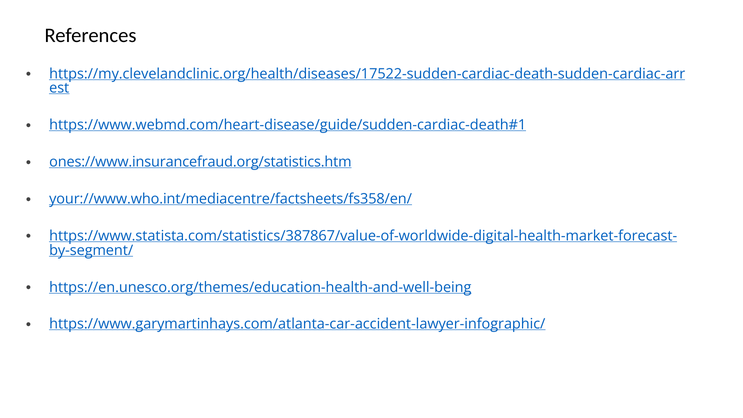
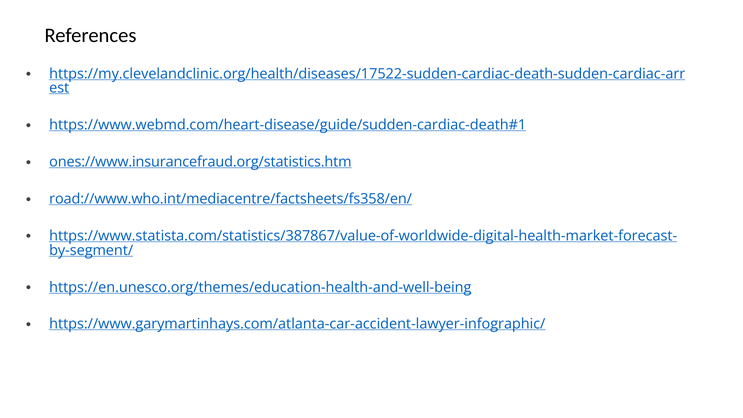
your://www.who.int/mediacentre/factsheets/fs358/en/: your://www.who.int/mediacentre/factsheets/fs358/en/ -> road://www.who.int/mediacentre/factsheets/fs358/en/ (231, 199)
